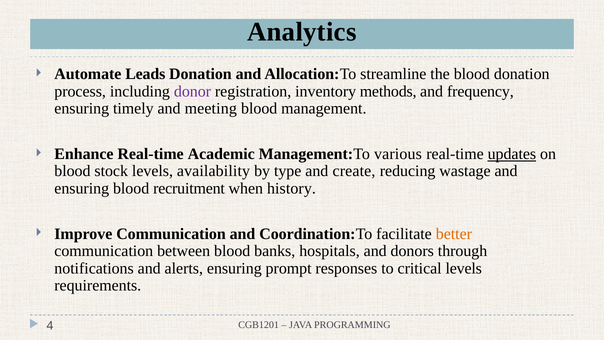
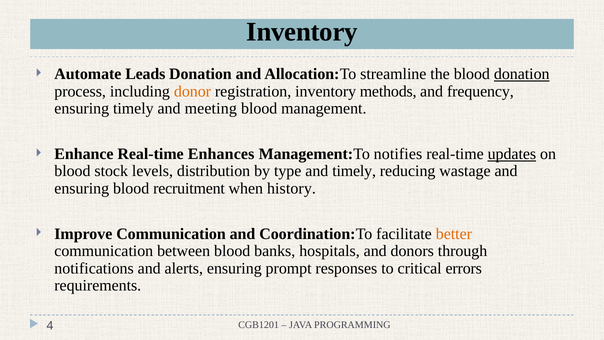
Analytics: Analytics -> Inventory (302, 32)
donation underline: none -> present (522, 74)
donor colour: purple -> orange (192, 91)
Academic: Academic -> Enhances (221, 154)
various: various -> notifies (398, 154)
availability: availability -> distribution (214, 171)
and create: create -> timely (354, 171)
critical levels: levels -> errors (464, 268)
